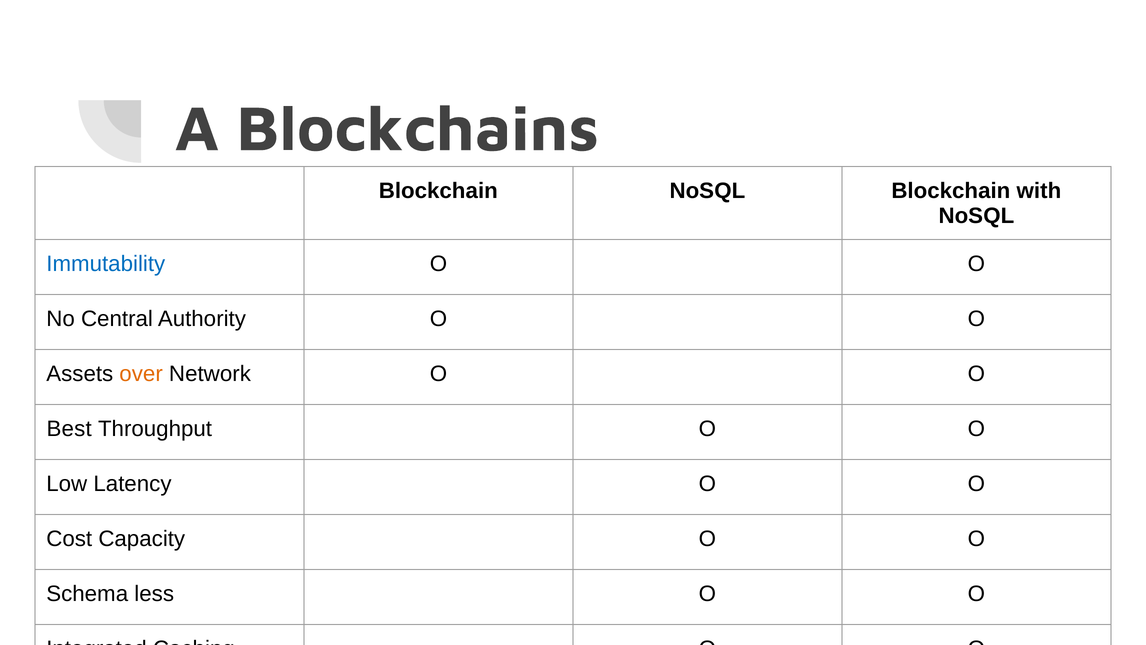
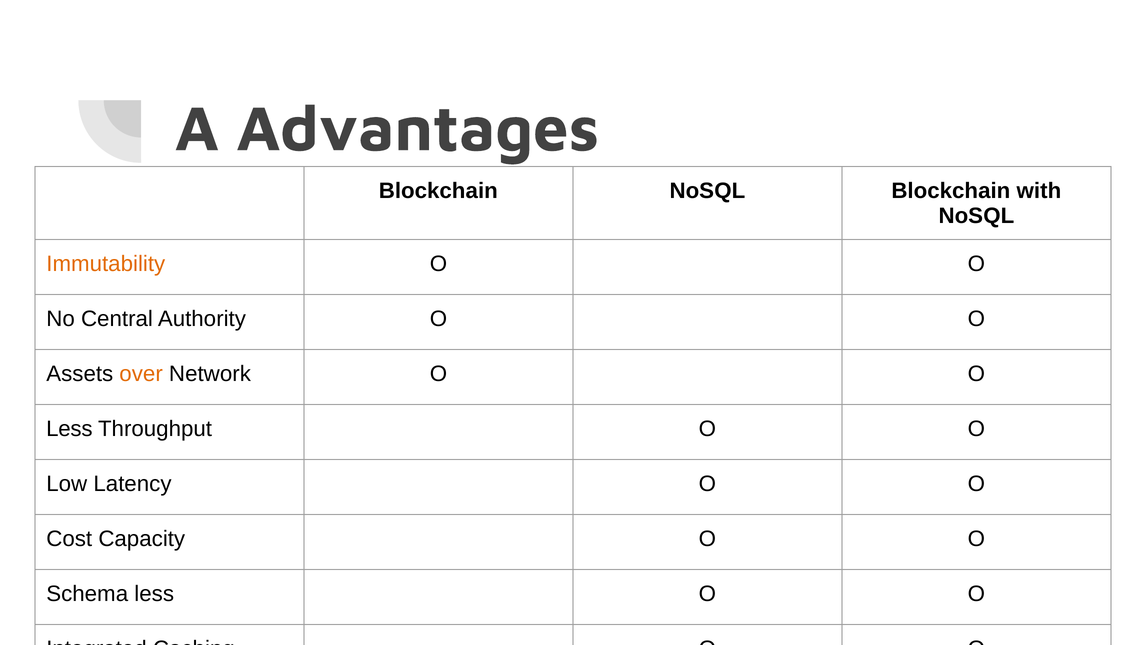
Blockchains: Blockchains -> Advantages (418, 129)
Immutability colour: blue -> orange (106, 264)
Best: Best -> Less (69, 429)
